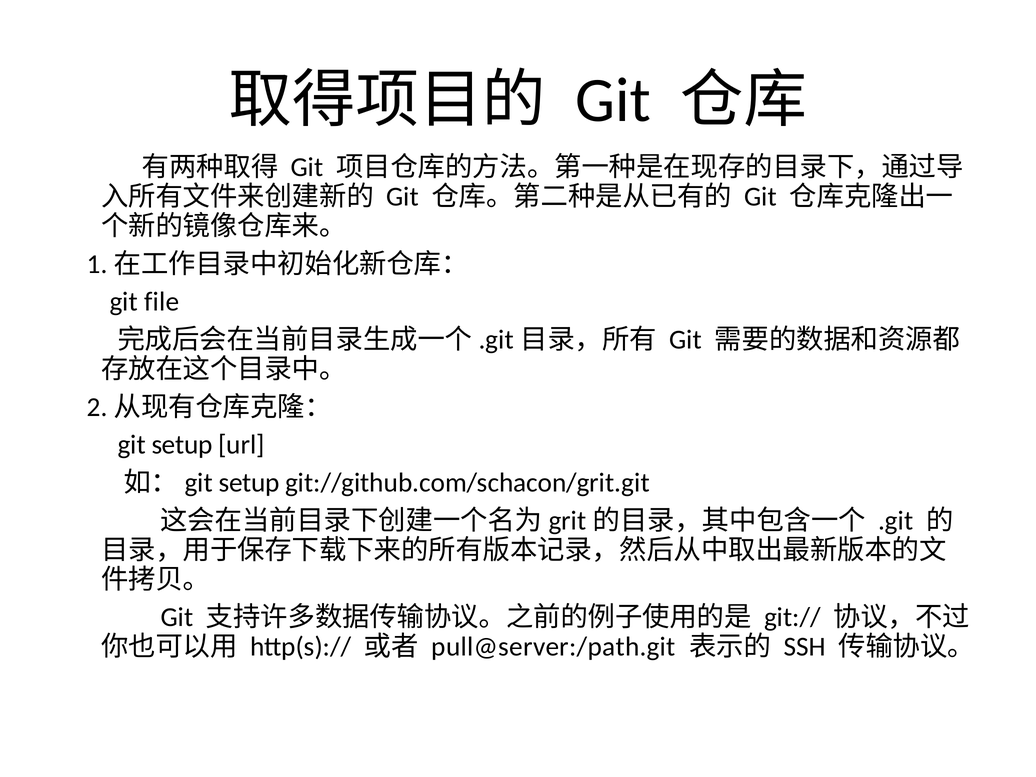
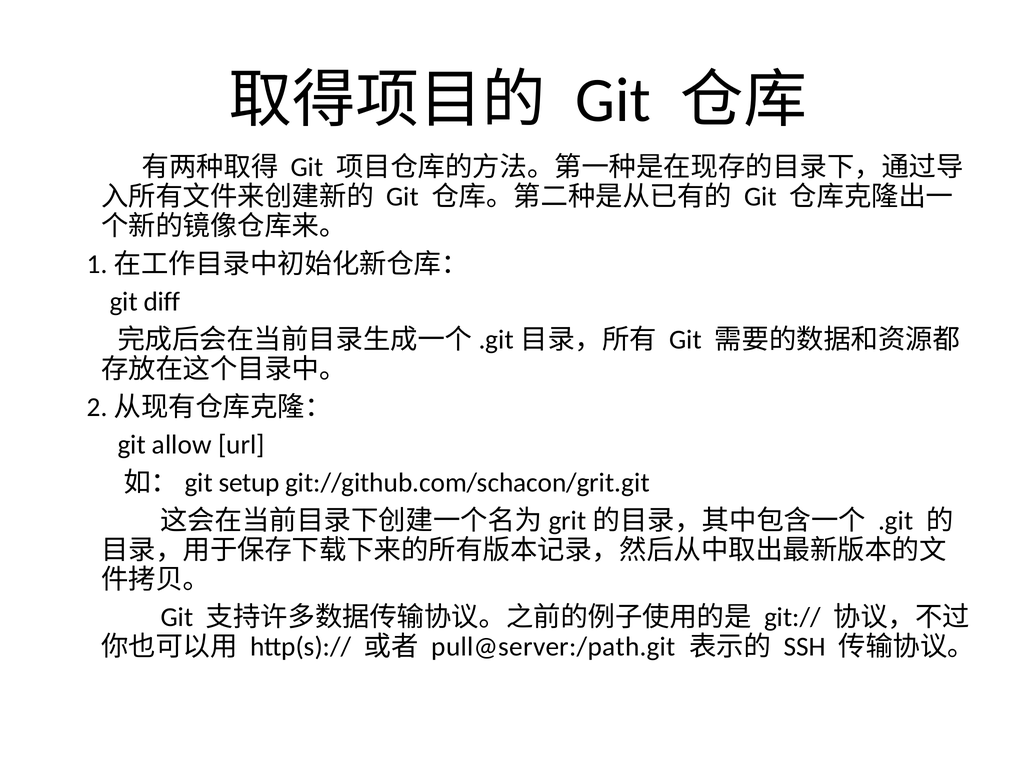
file: file -> diff (162, 302)
git setup: setup -> allow (182, 445)
